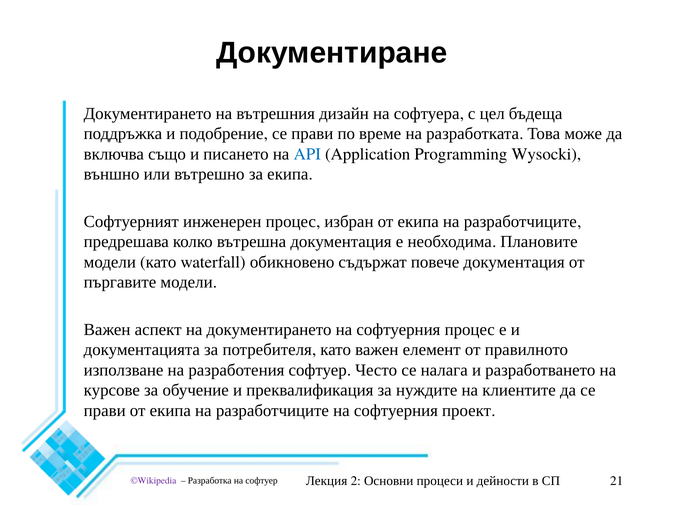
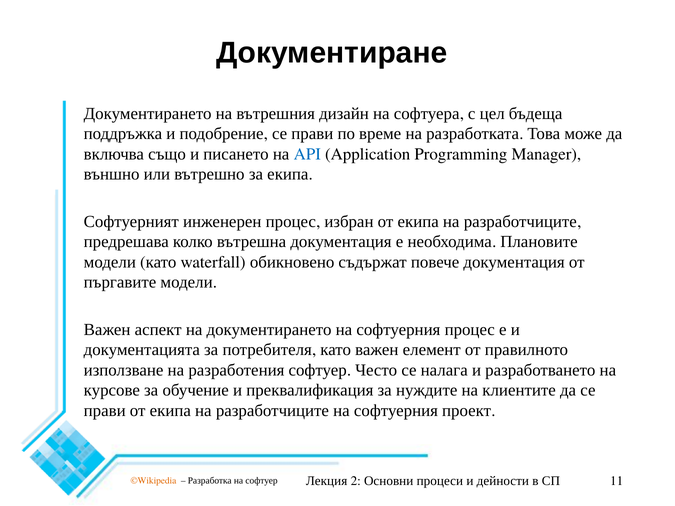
Wysocki: Wysocki -> Manager (546, 154)
21: 21 -> 11 (617, 481)
©Wikipedia colour: purple -> orange (153, 481)
